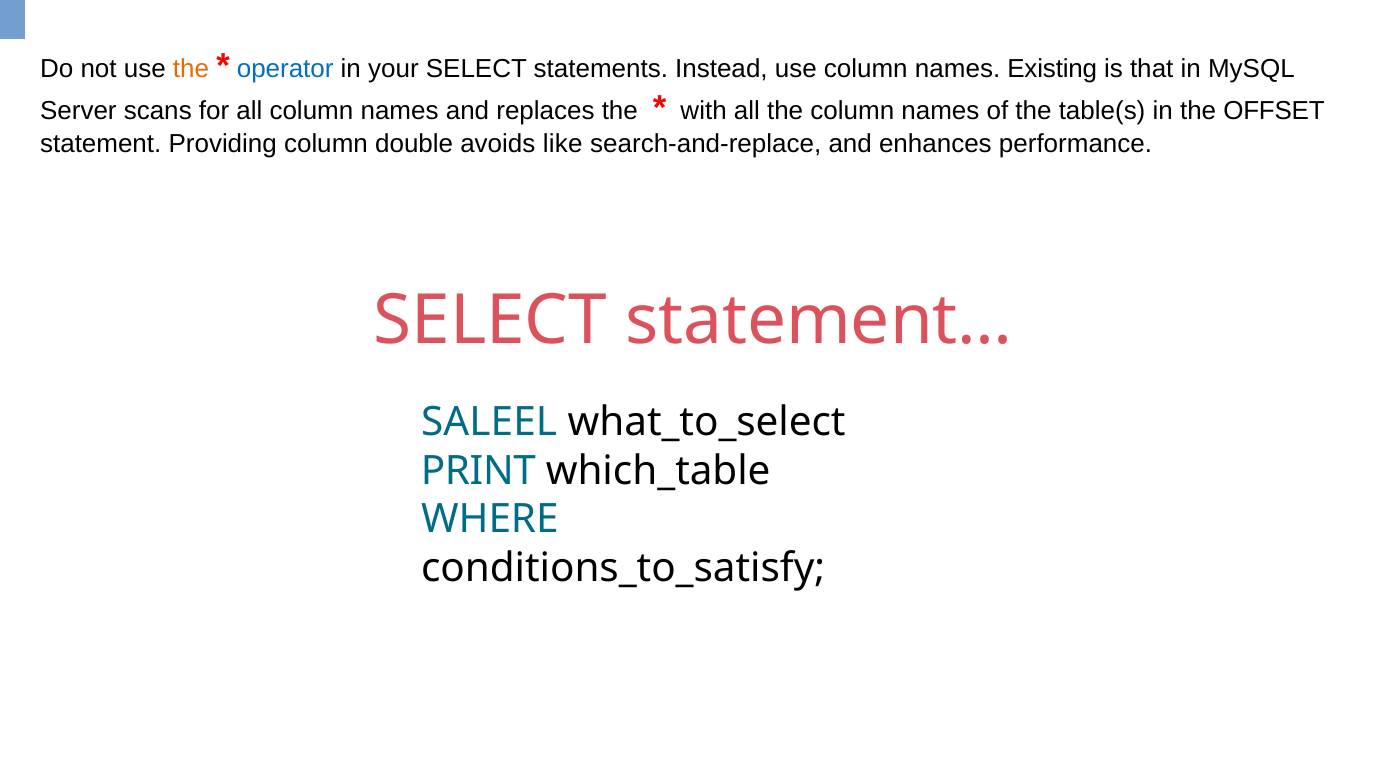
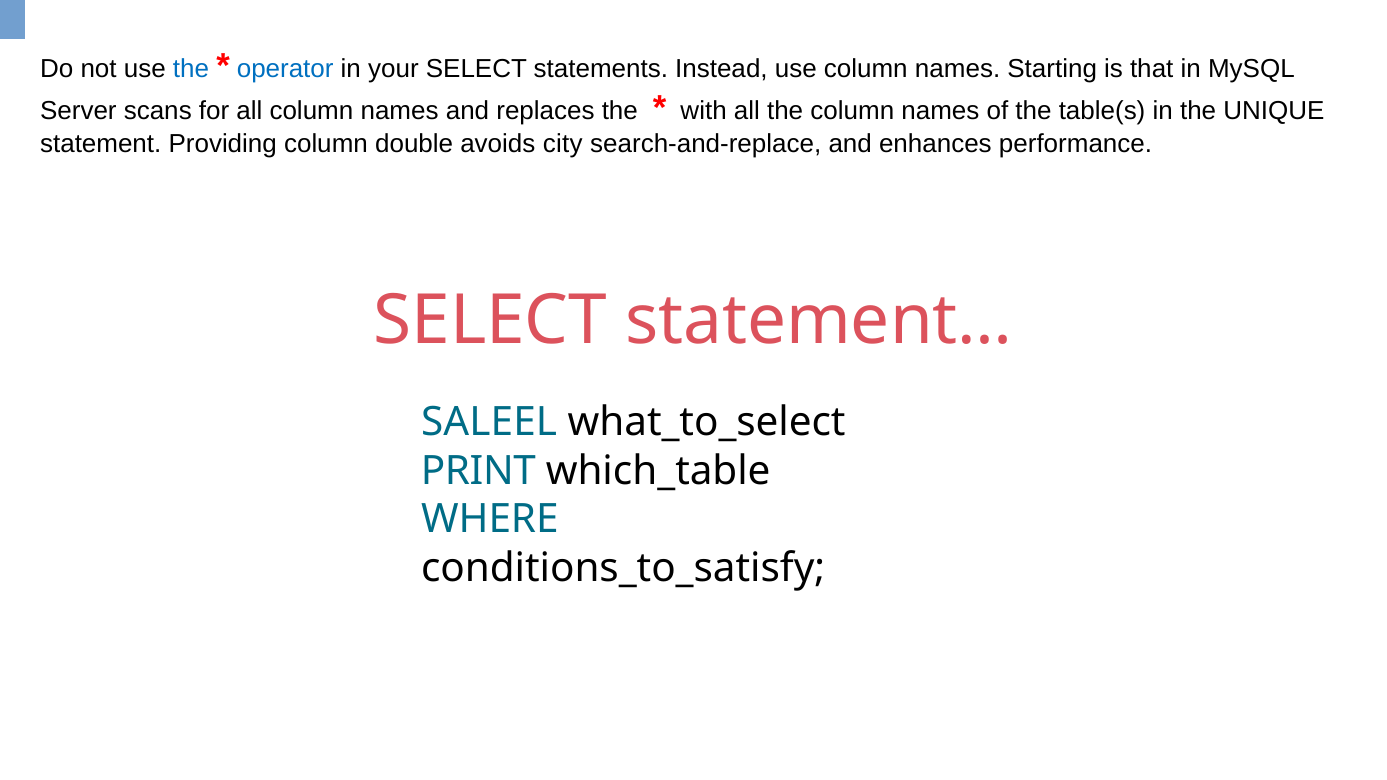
the colour: orange -> blue (191, 69)
Existing: Existing -> Starting (1052, 69)
OFFSET: OFFSET -> UNIQUE (1274, 111)
like: like -> city (563, 144)
